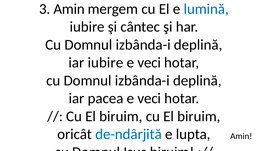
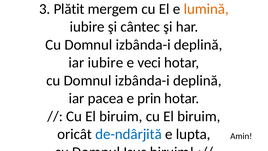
3 Amin: Amin -> Plătit (69, 9)
lumină colour: blue -> orange (206, 9)
pacea e veci: veci -> prin (149, 98)
